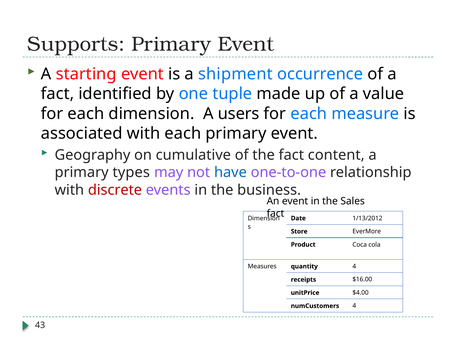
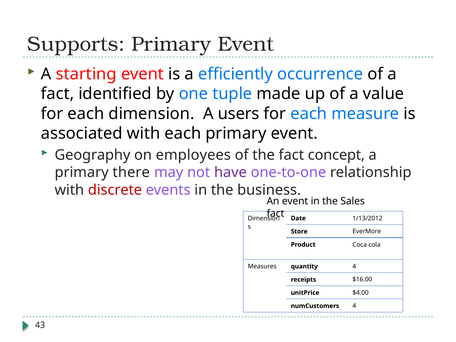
shipment: shipment -> efficiently (236, 74)
cumulative: cumulative -> employees (193, 155)
content: content -> concept (336, 155)
types: types -> there (131, 172)
have colour: blue -> purple (230, 172)
